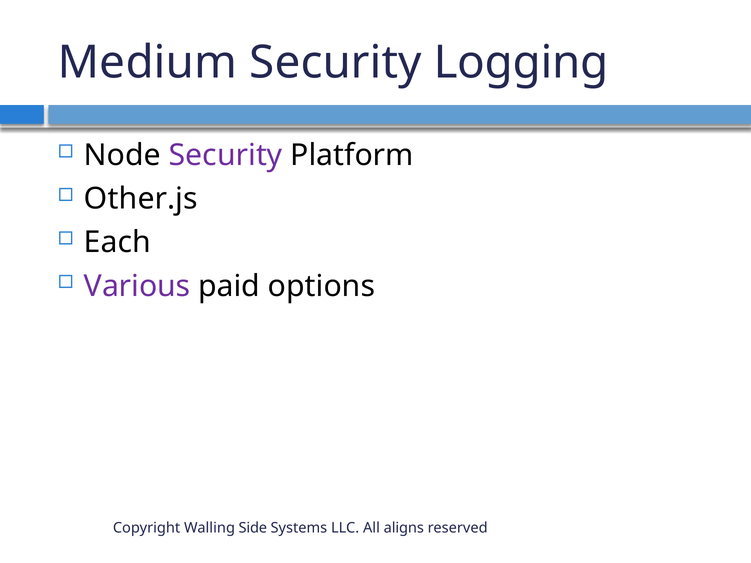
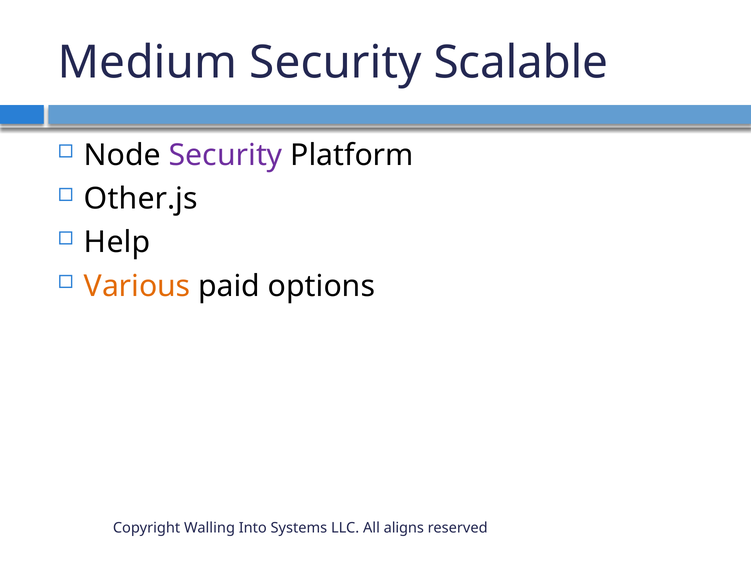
Logging: Logging -> Scalable (521, 63)
Each: Each -> Help (117, 243)
Various colour: purple -> orange (137, 286)
Side: Side -> Into (253, 528)
